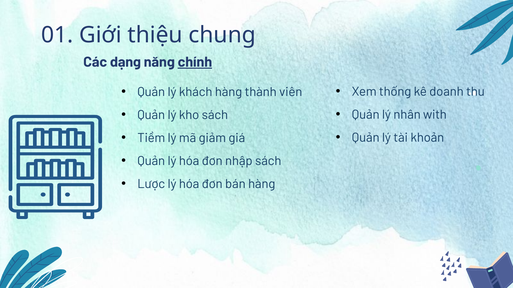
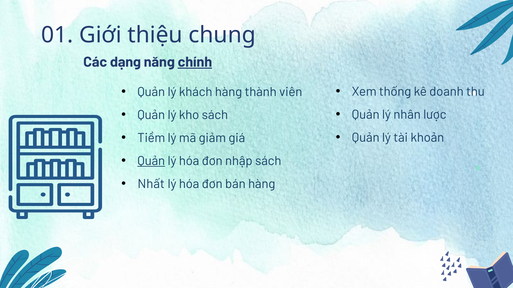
with: with -> lược (435, 115)
Quản underline: none -> present (151, 161)
Lược: Lược -> Nhất (151, 184)
